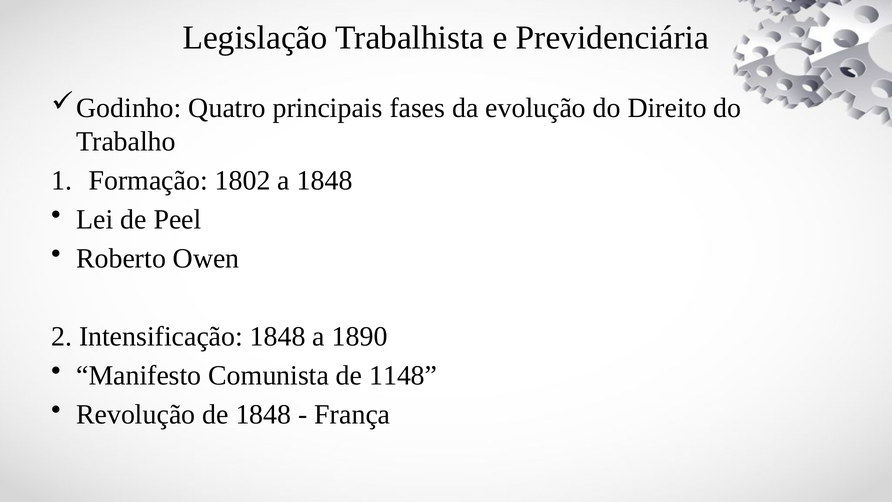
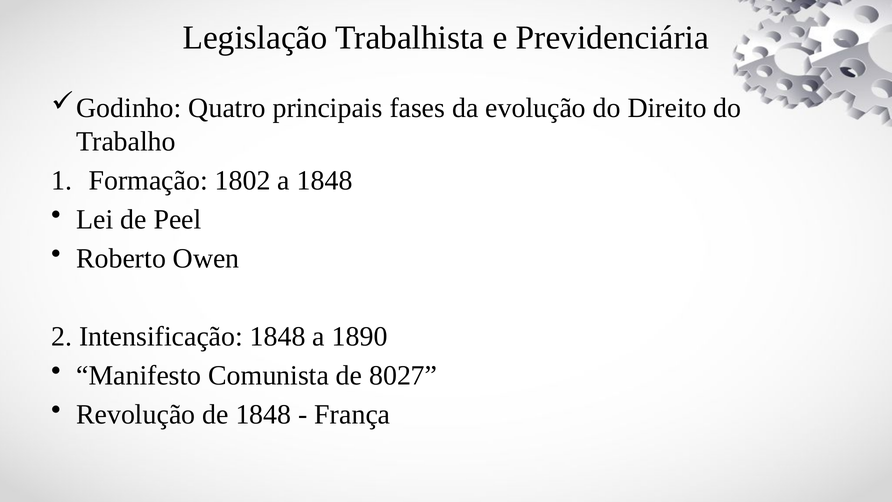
1148: 1148 -> 8027 (403, 376)
